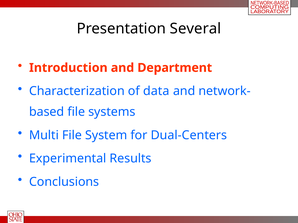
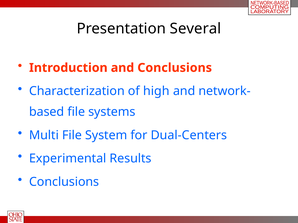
and Department: Department -> Conclusions (175, 68)
data: data -> high (156, 91)
